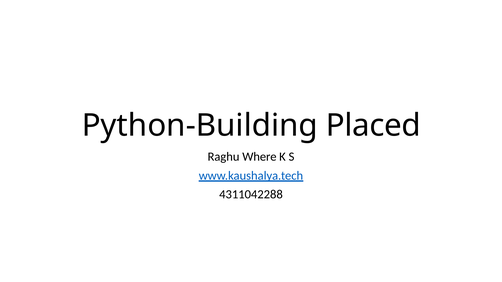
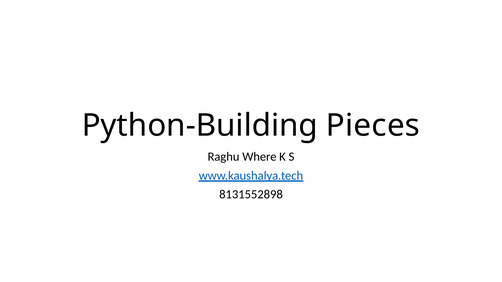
Placed: Placed -> Pieces (373, 125)
4311042288: 4311042288 -> 8131552898 (251, 195)
